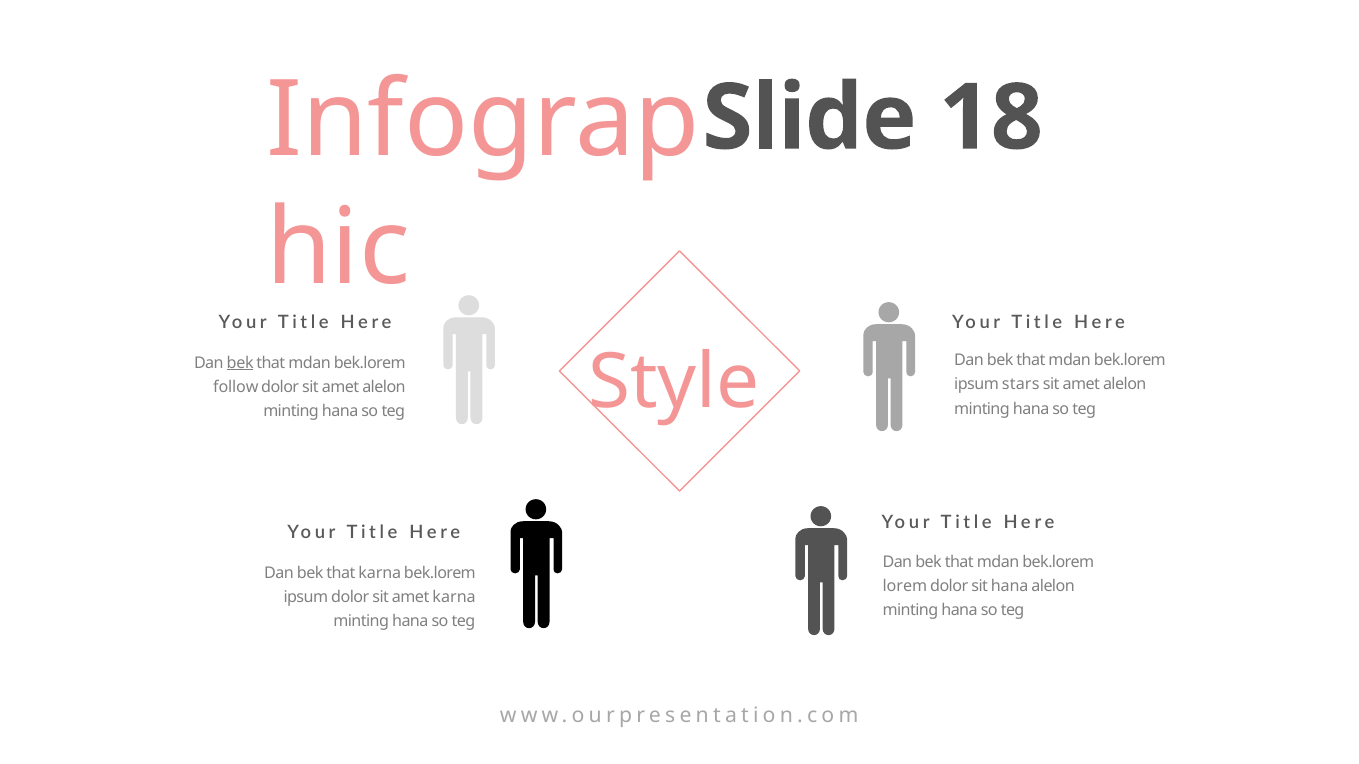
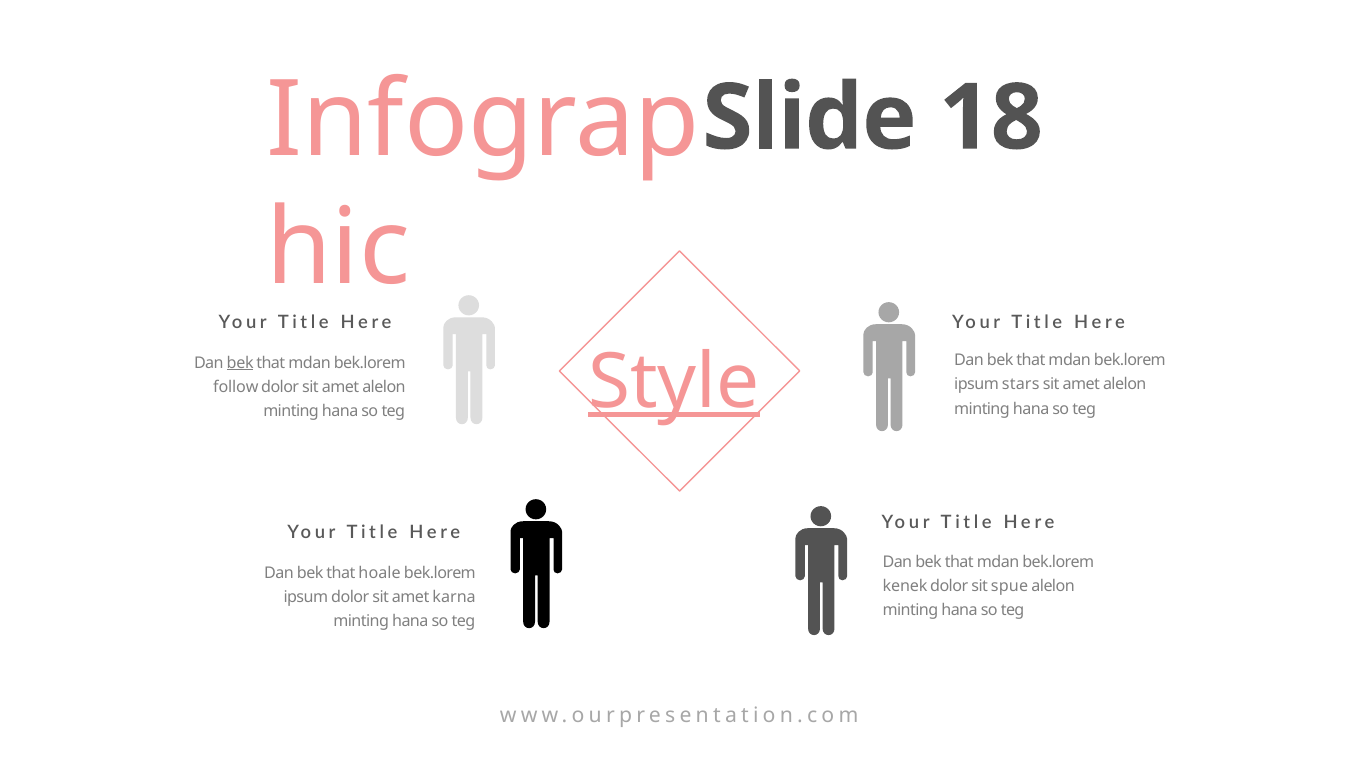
Style underline: none -> present (674, 382)
that karna: karna -> hoale (380, 574)
lorem: lorem -> kenek (905, 586)
sit hana: hana -> spue (1010, 586)
